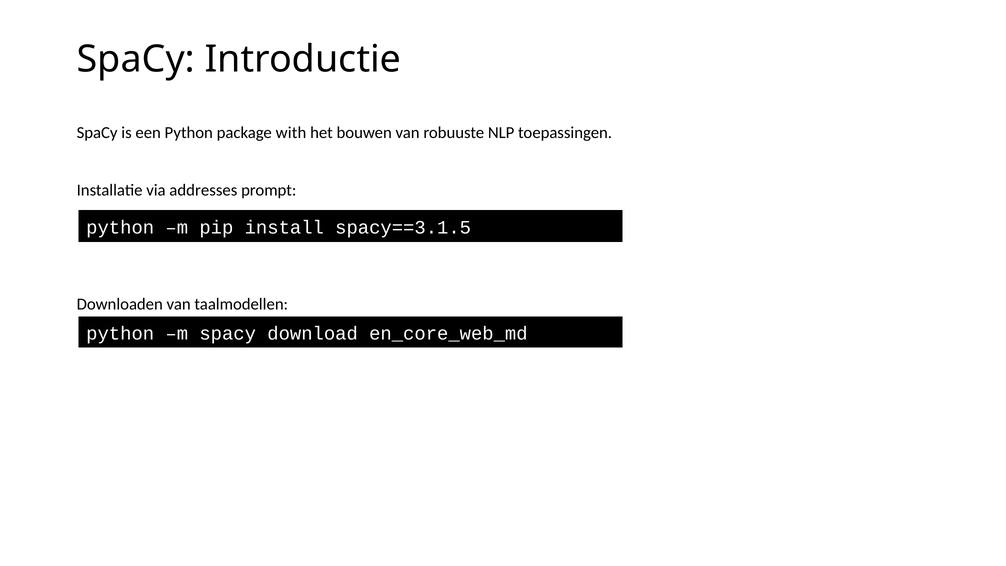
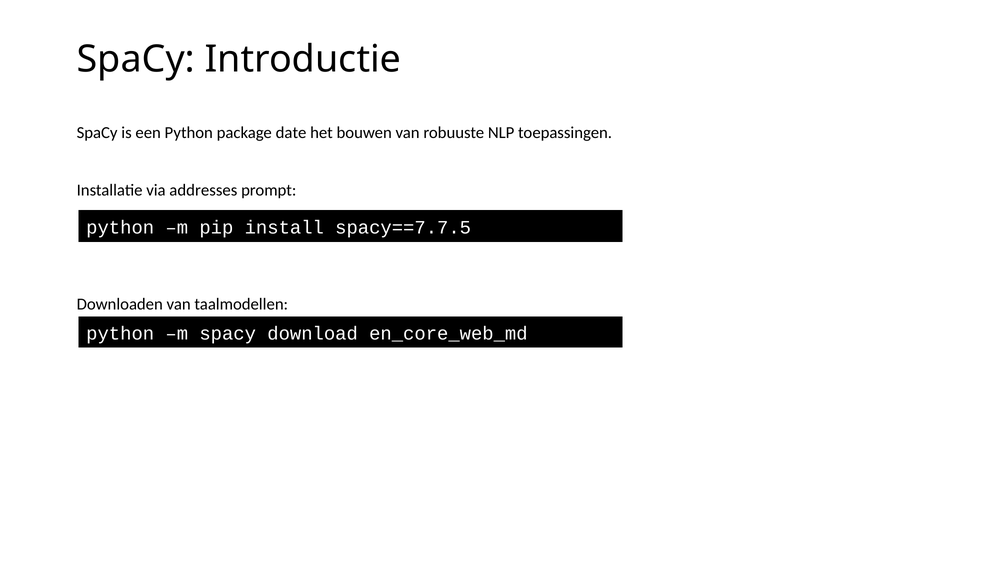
with: with -> date (291, 133)
spacy==3.1.5: spacy==3.1.5 -> spacy==7.7.5 (403, 227)
